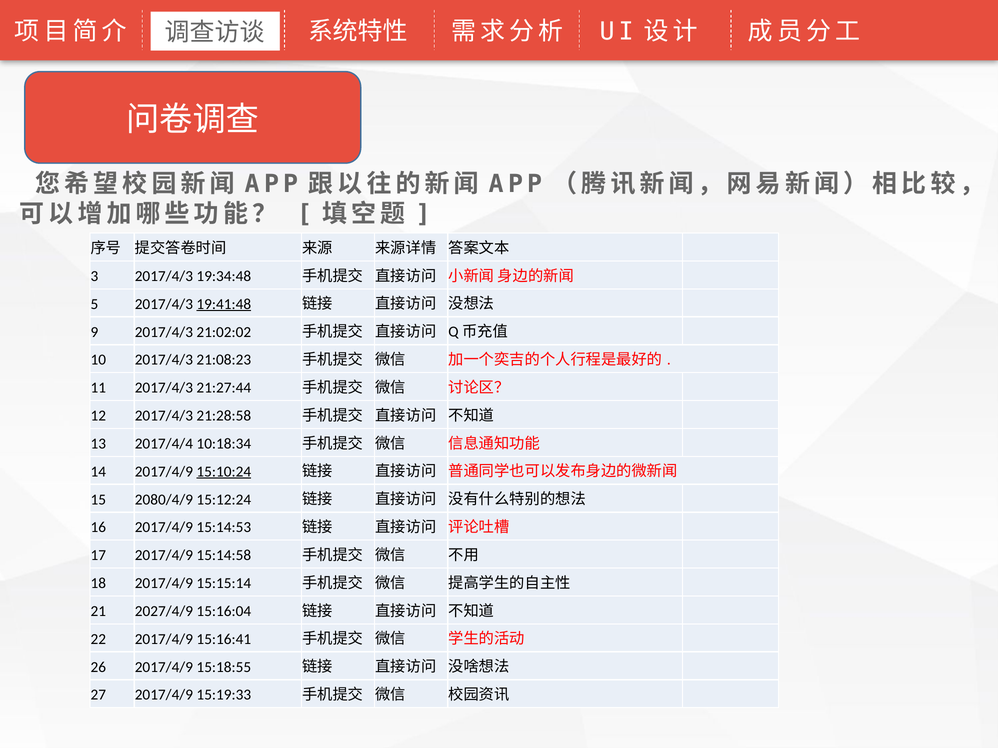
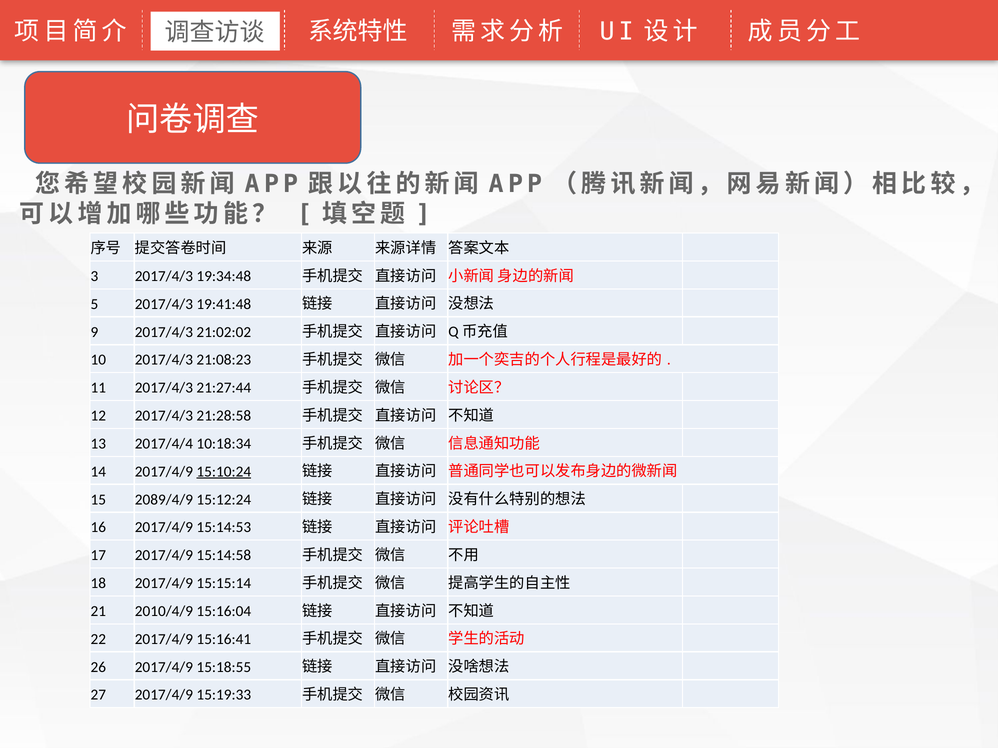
19:41:48 underline: present -> none (224, 304)
2080/4/9: 2080/4/9 -> 2089/4/9 (164, 500)
2027/4/9: 2027/4/9 -> 2010/4/9 (164, 612)
